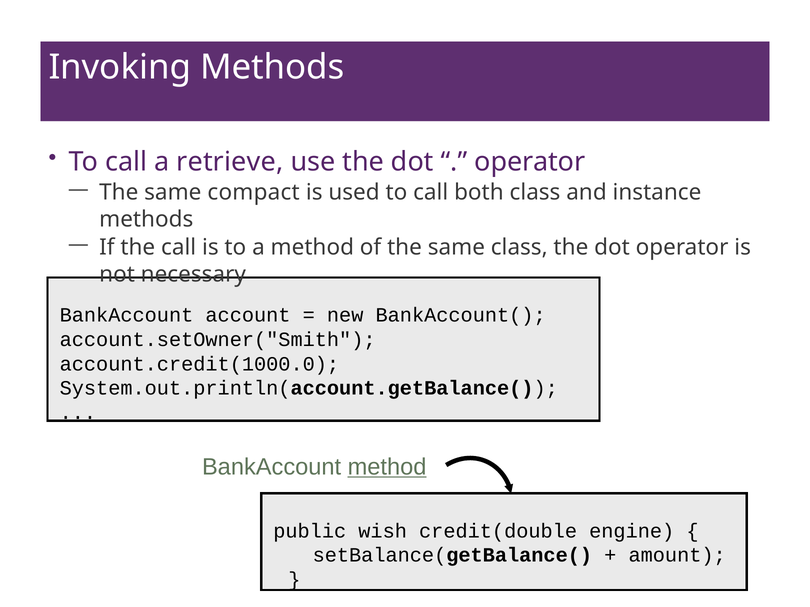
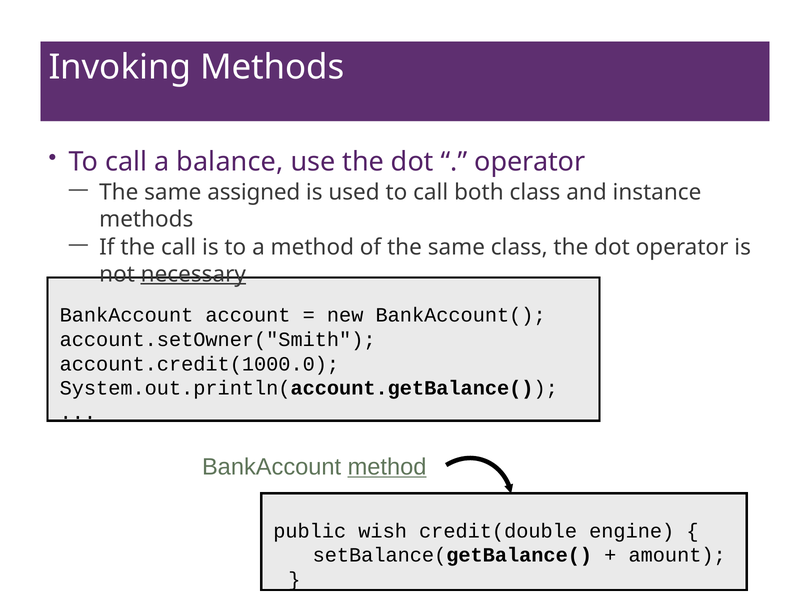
retrieve: retrieve -> balance (230, 162)
compact: compact -> assigned (254, 192)
necessary underline: none -> present (193, 274)
